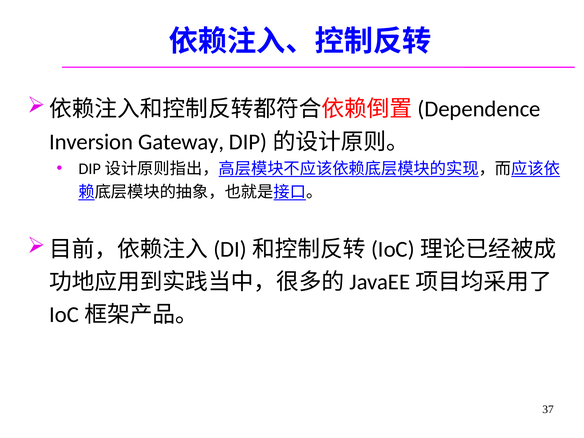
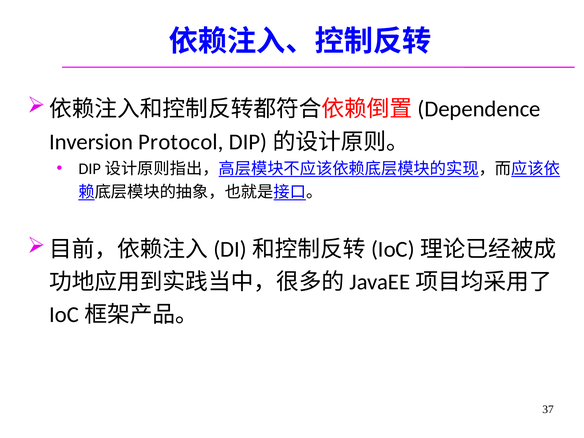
Gateway: Gateway -> Protocol (181, 142)
